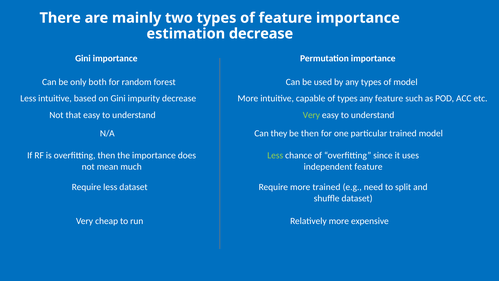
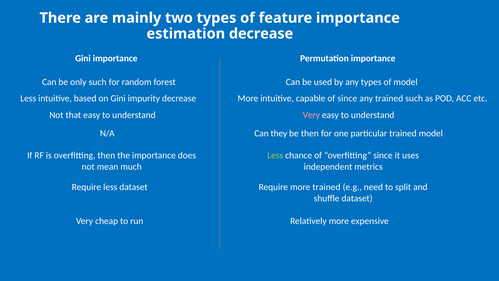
only both: both -> such (98, 82)
of types: types -> since (347, 98)
any feature: feature -> trained (389, 98)
Very colour: light green -> pink (311, 115)
independent feature: feature -> metrics (368, 166)
